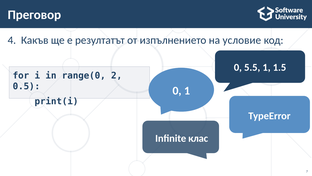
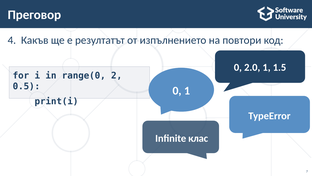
условие: условие -> повтори (242, 40)
5.5: 5.5 -> 2.0 (252, 67)
